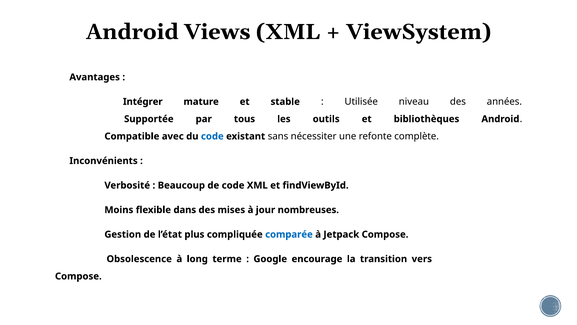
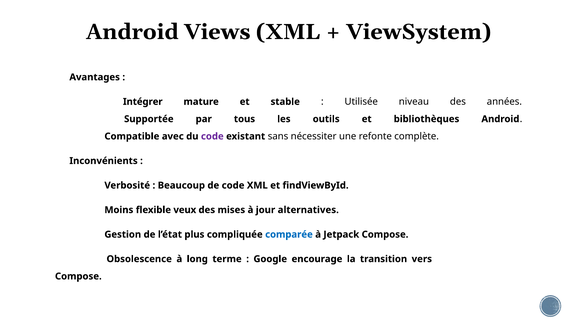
code colour: blue -> purple (212, 136)
dans: dans -> veux (185, 210)
nombreuses: nombreuses -> alternatives (308, 210)
